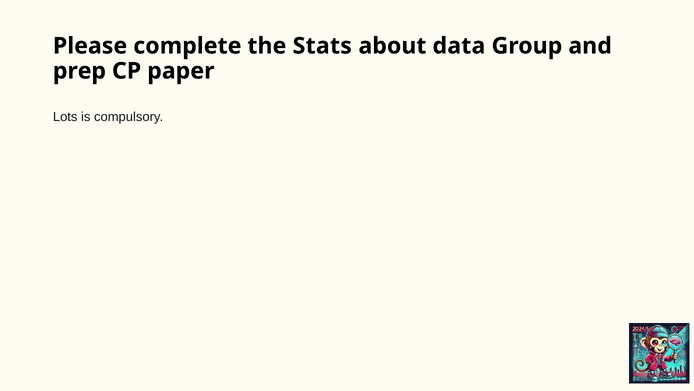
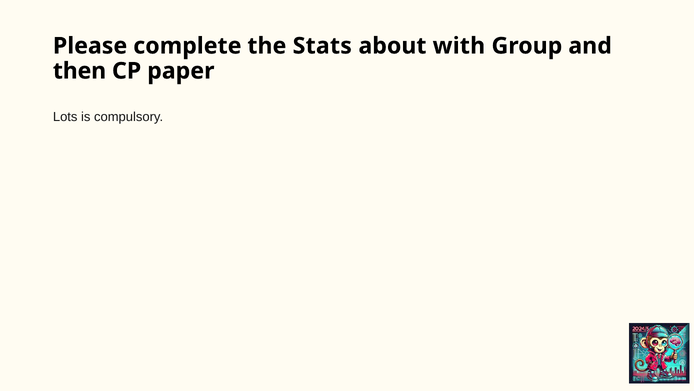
data: data -> with (459, 46)
prep: prep -> then (80, 71)
